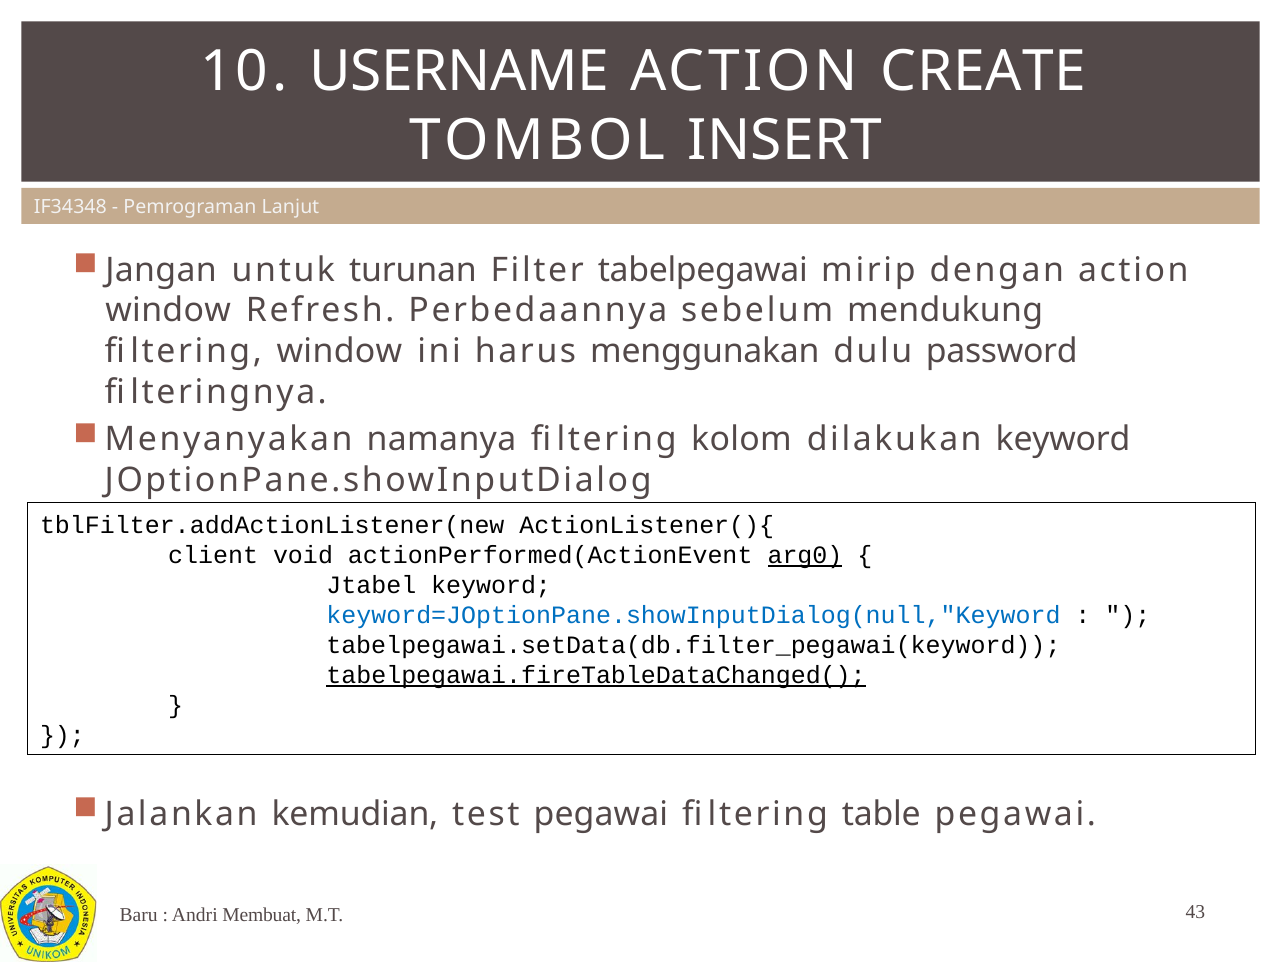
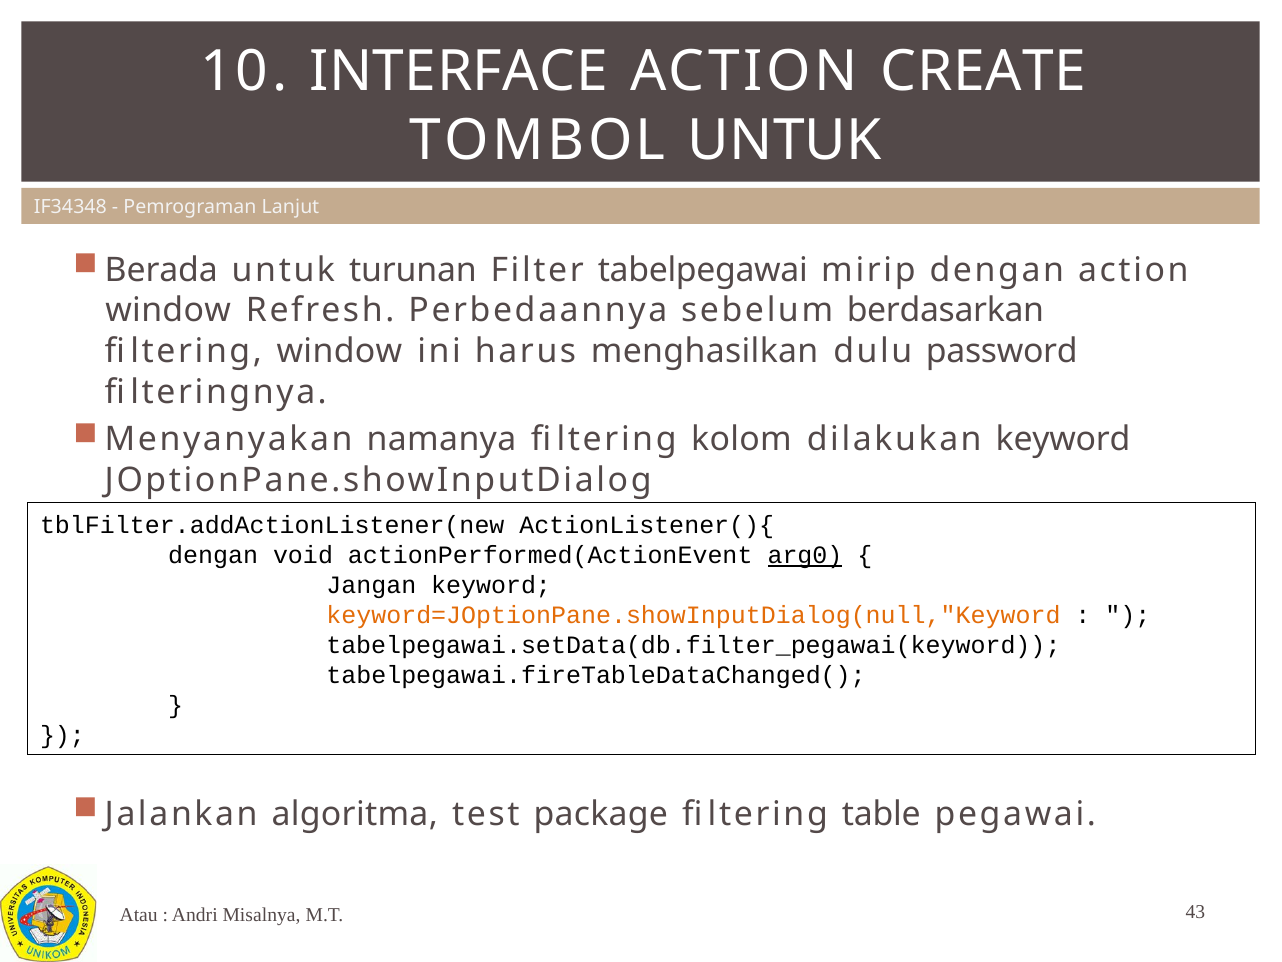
USERNAME: USERNAME -> INTERFACE (459, 72)
TOMBOL INSERT: INSERT -> UNTUK (785, 140)
Jangan: Jangan -> Berada (161, 270)
mendukung: mendukung -> berdasarkan (945, 311)
menggunakan: menggunakan -> menghasilkan (705, 351)
client: client -> dengan (213, 555)
Jtabel: Jtabel -> Jangan (371, 585)
keyword=JOptionPane.showInputDialog(null,"Keyword colour: blue -> orange (693, 615)
tabelpegawai.fireTableDataChanged( underline: present -> none (596, 675)
kemudian: kemudian -> algoritma (355, 814)
test pegawai: pegawai -> package (601, 814)
Baru: Baru -> Atau (139, 914)
Membuat: Membuat -> Misalnya (262, 914)
